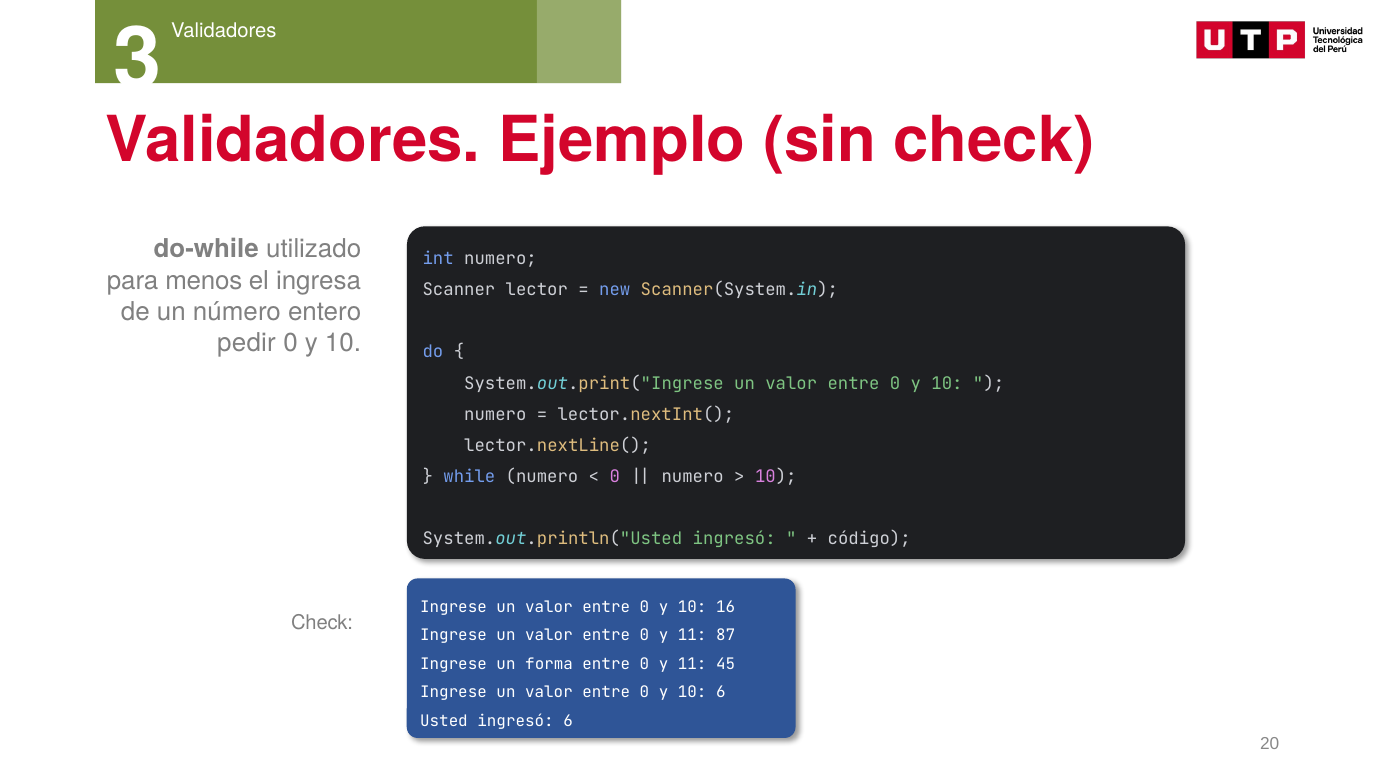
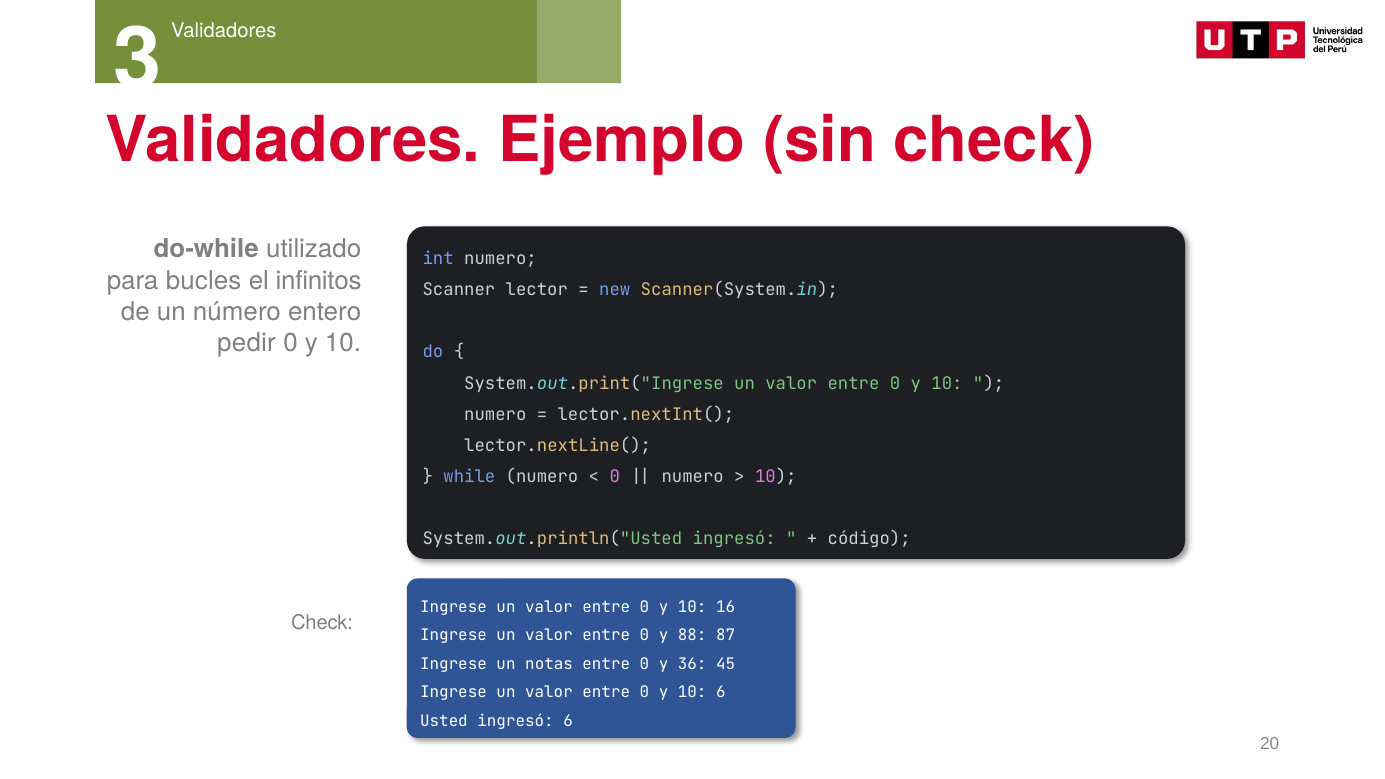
menos: menos -> bucles (204, 281)
ingresa: ingresa -> infinitos (319, 281)
11: 11 -> 88 (692, 636)
forma: forma -> notas (549, 664)
11: 11 -> 36 (692, 664)
